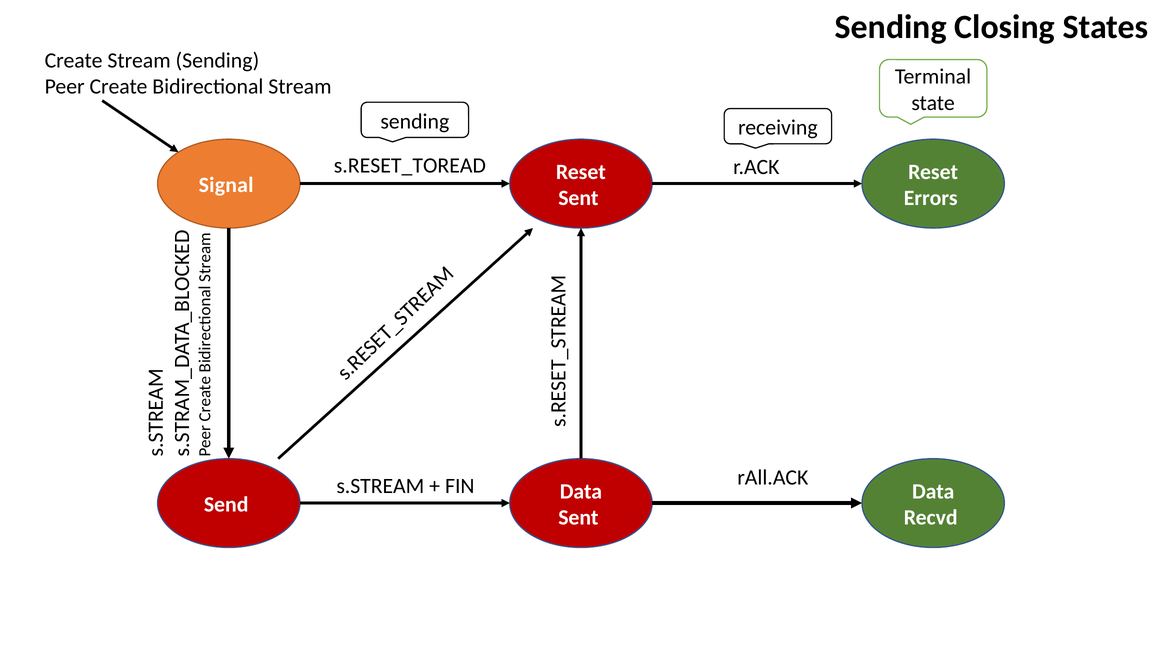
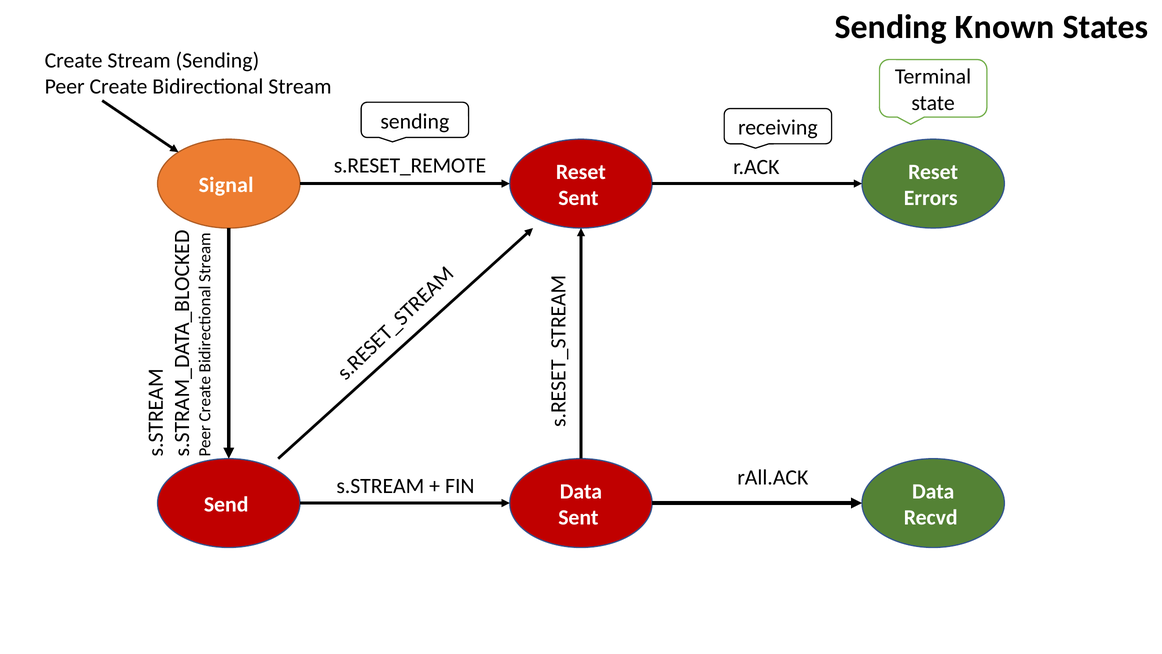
Closing: Closing -> Known (1004, 27)
s.RESET_TOREAD: s.RESET_TOREAD -> s.RESET_REMOTE (410, 165)
